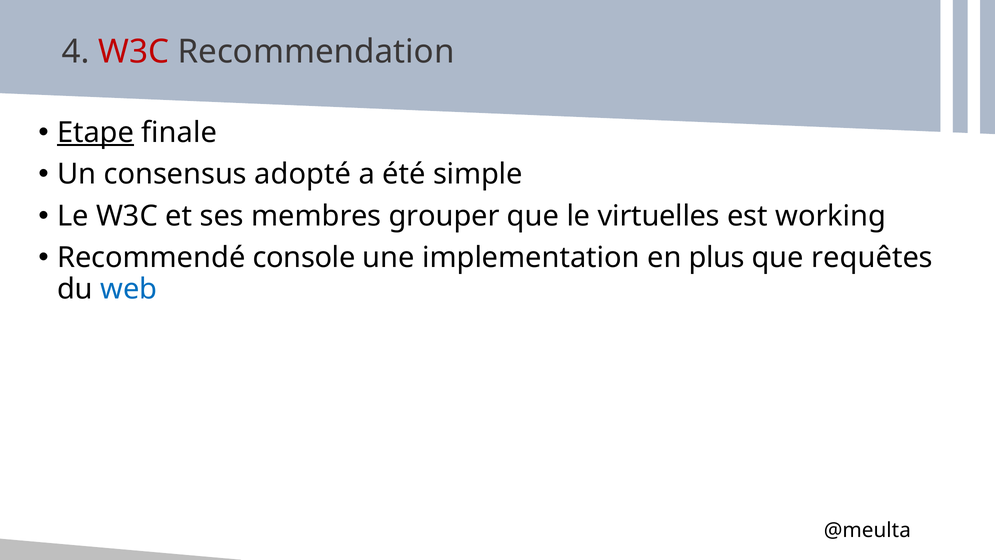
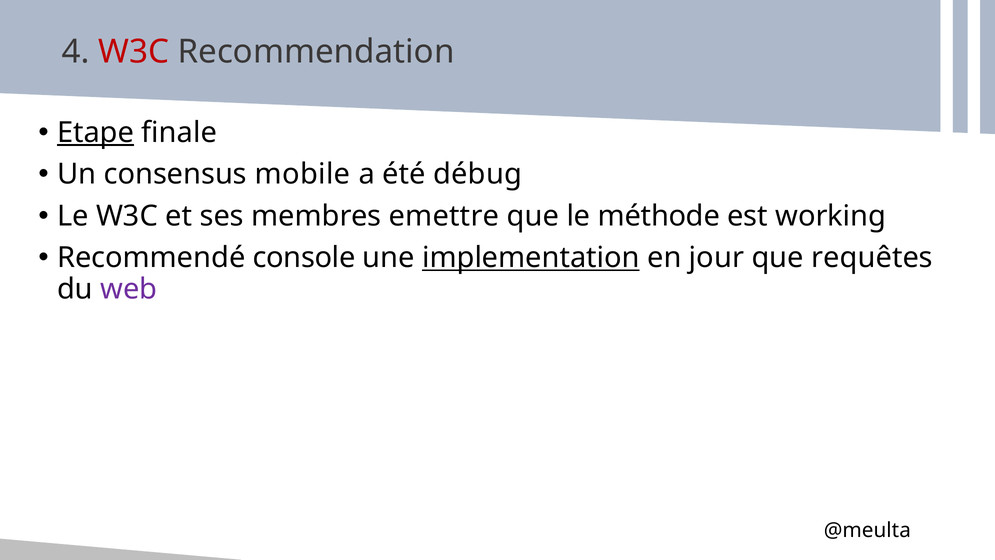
adopté: adopté -> mobile (303, 174)
simple: simple -> débug (478, 174)
grouper: grouper -> emettre (444, 216)
virtuelles: virtuelles -> méthode (659, 216)
implementation underline: none -> present (531, 258)
plus: plus -> jour (717, 258)
web colour: blue -> purple (129, 289)
